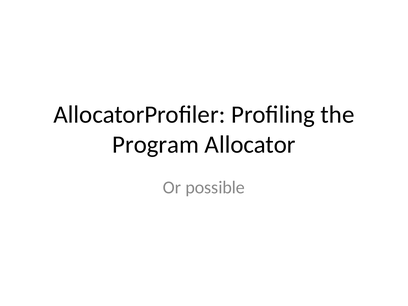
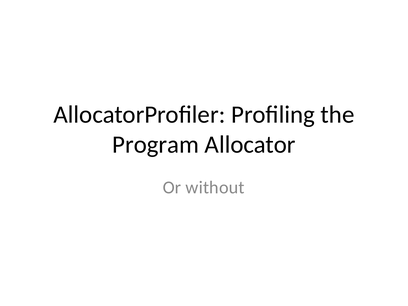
possible: possible -> without (215, 188)
